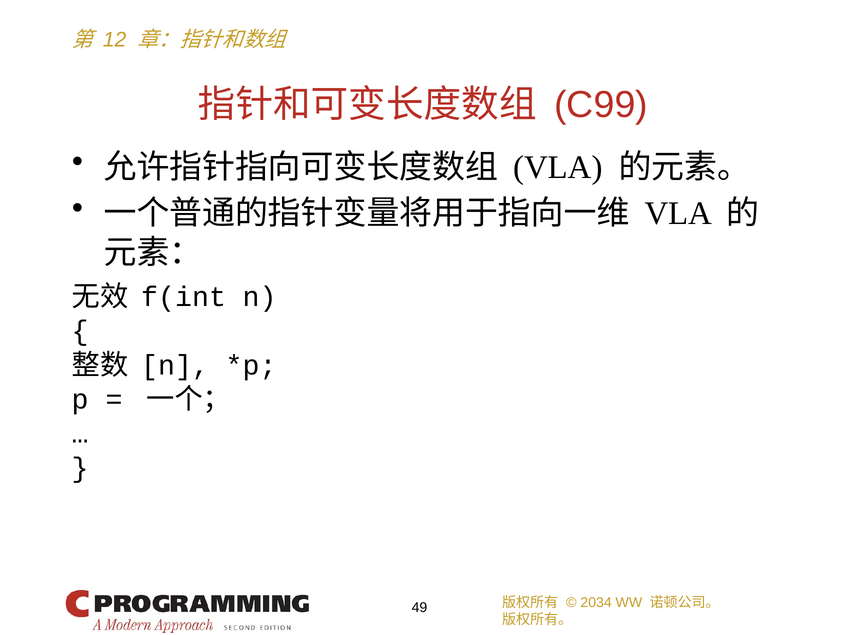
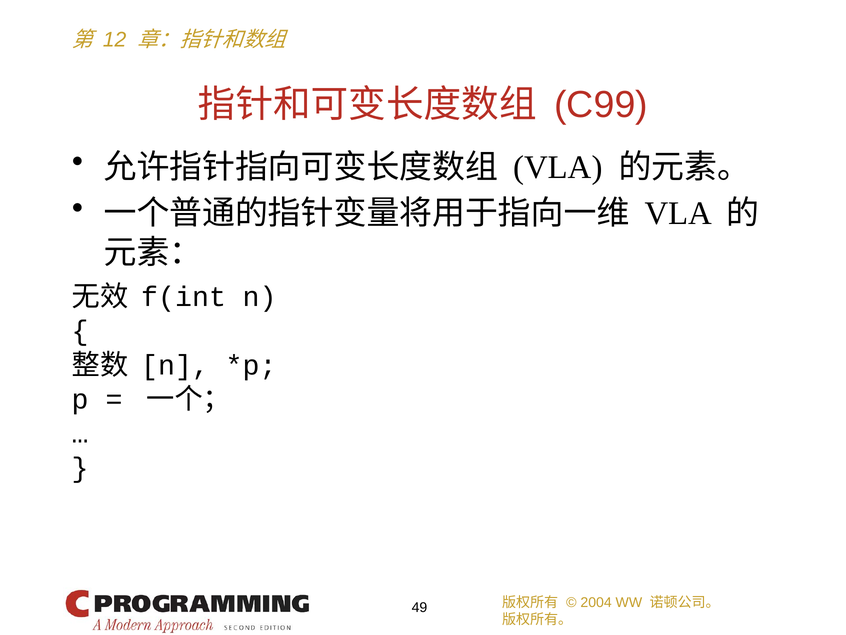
2034: 2034 -> 2004 (596, 602)
